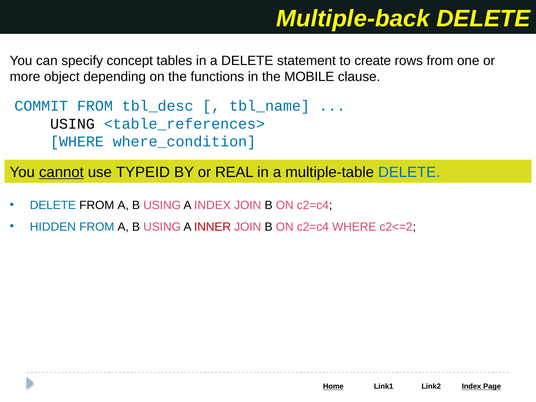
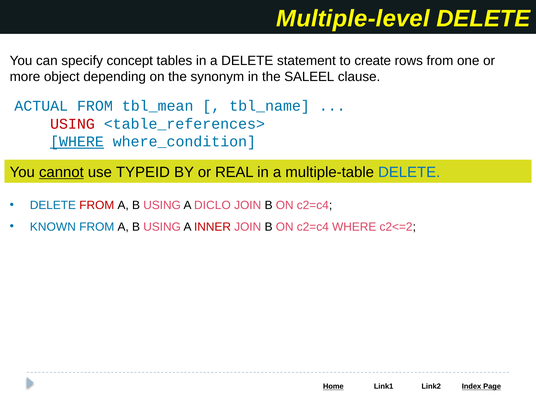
Multiple-back: Multiple-back -> Multiple-level (353, 19)
functions: functions -> synonym (217, 77)
MOBILE: MOBILE -> SALEEL (309, 77)
COMMIT: COMMIT -> ACTUAL (41, 106)
tbl_desc: tbl_desc -> tbl_mean (158, 106)
USING colour: black -> red (72, 124)
WHERE underline: none -> present (77, 142)
FROM colour: black -> red (97, 205)
A INDEX: INDEX -> DICLO (212, 205)
HIDDEN: HIDDEN -> KNOWN (53, 227)
